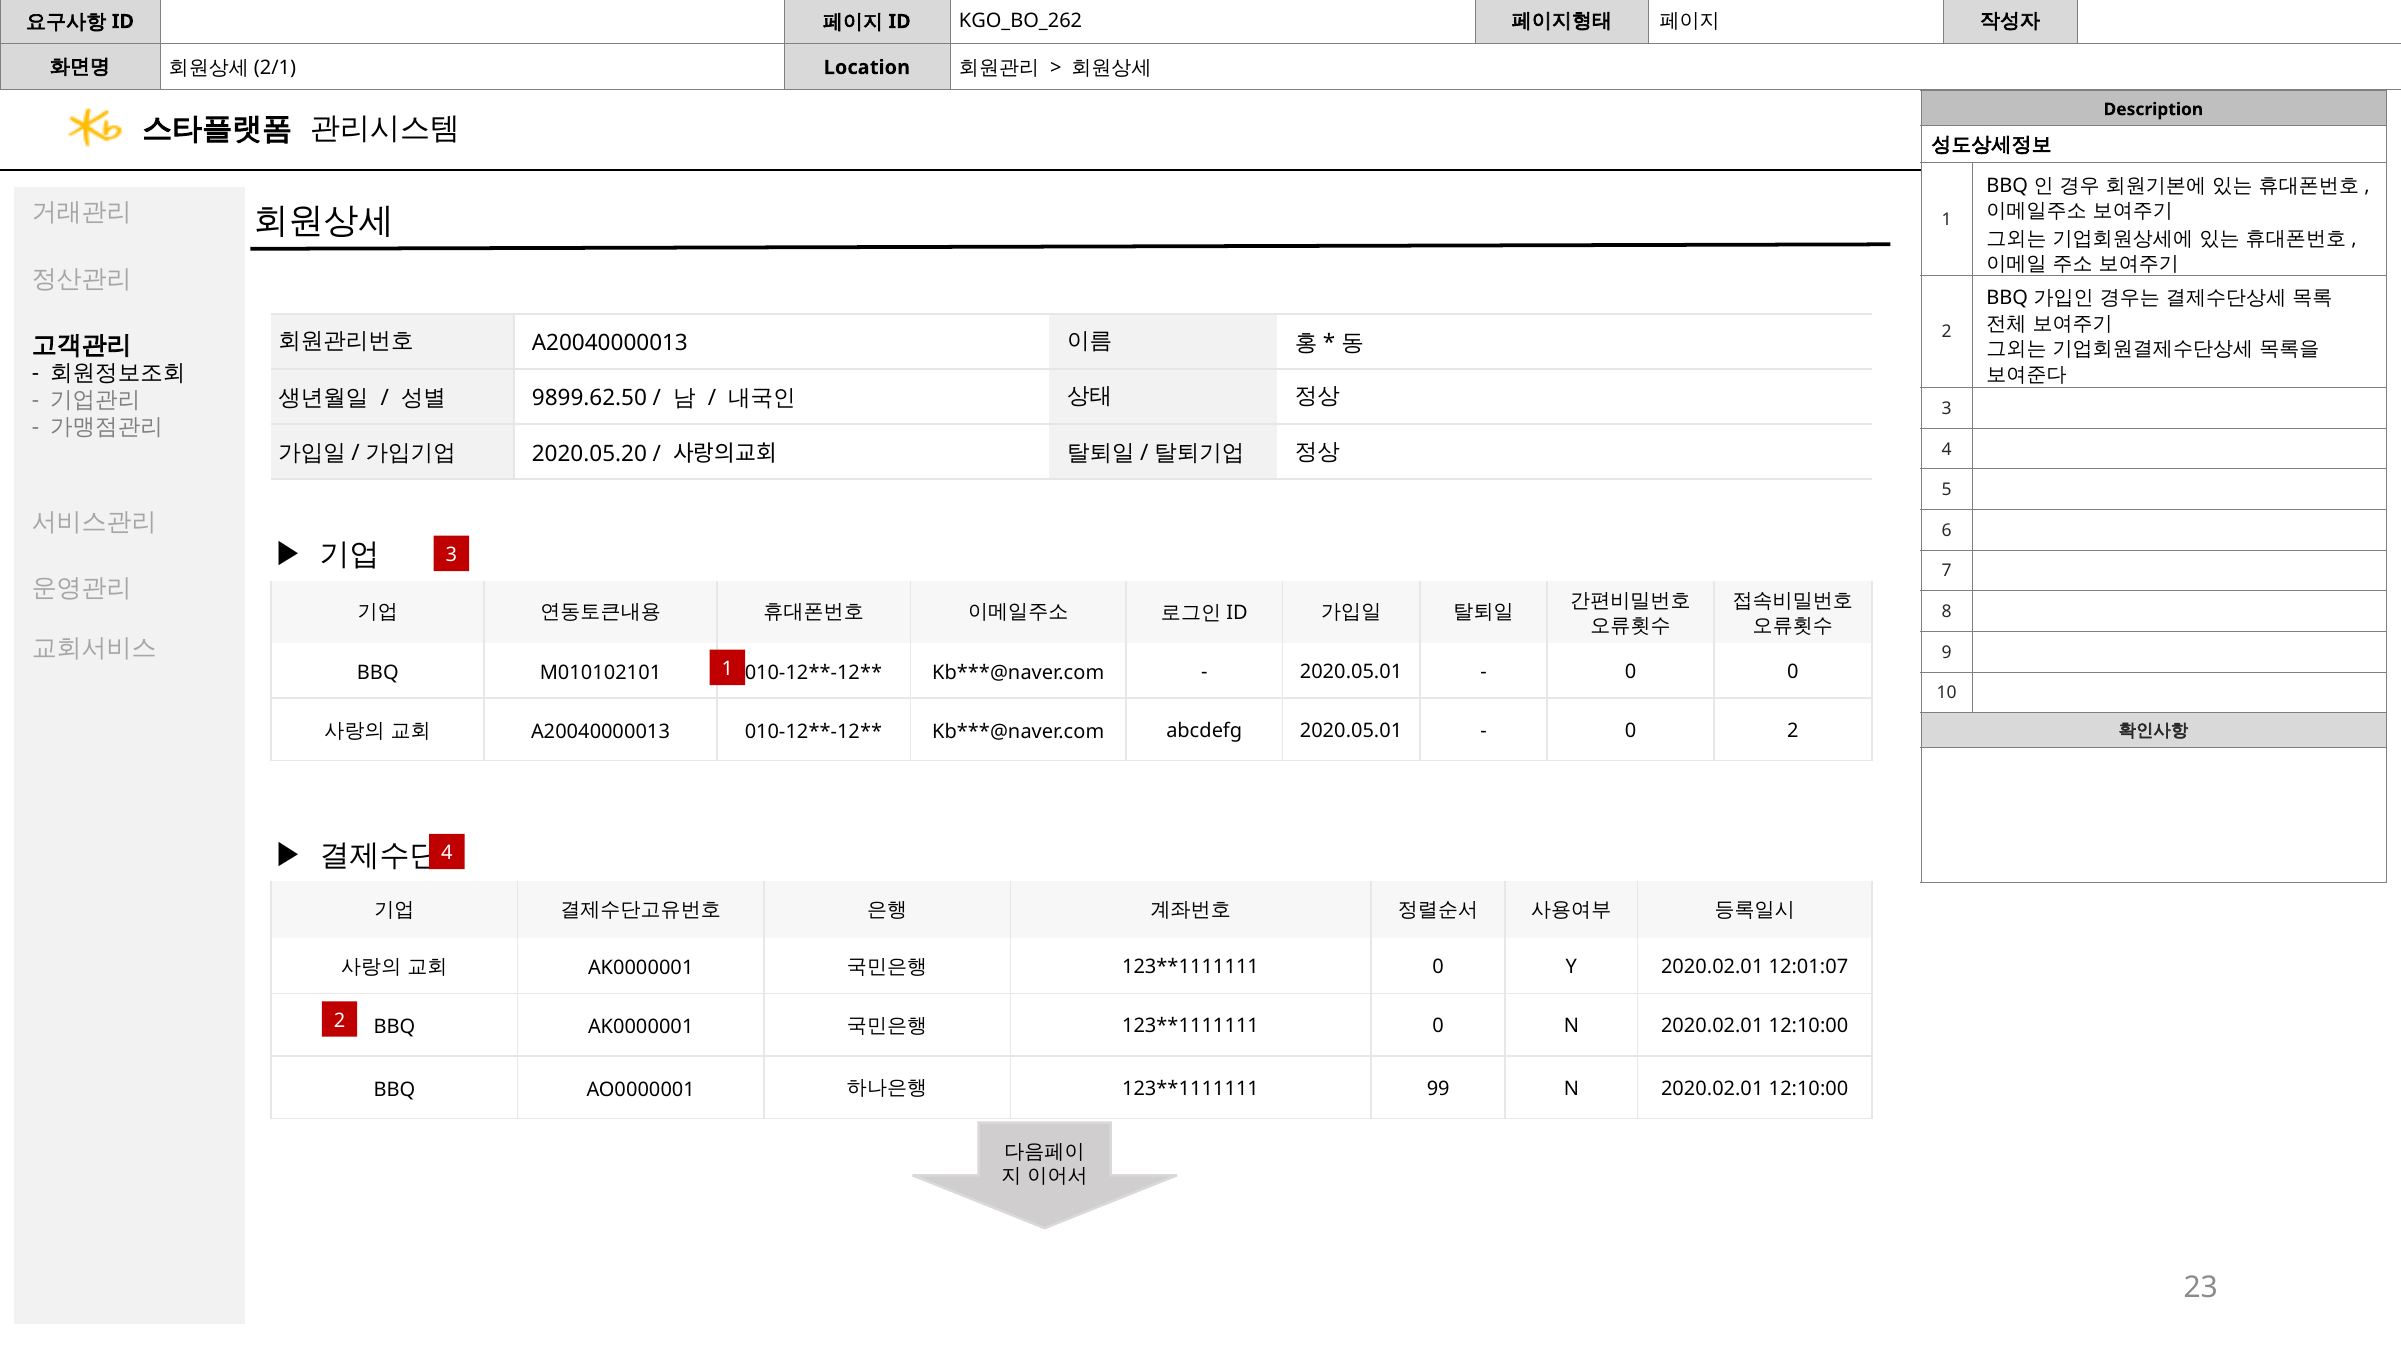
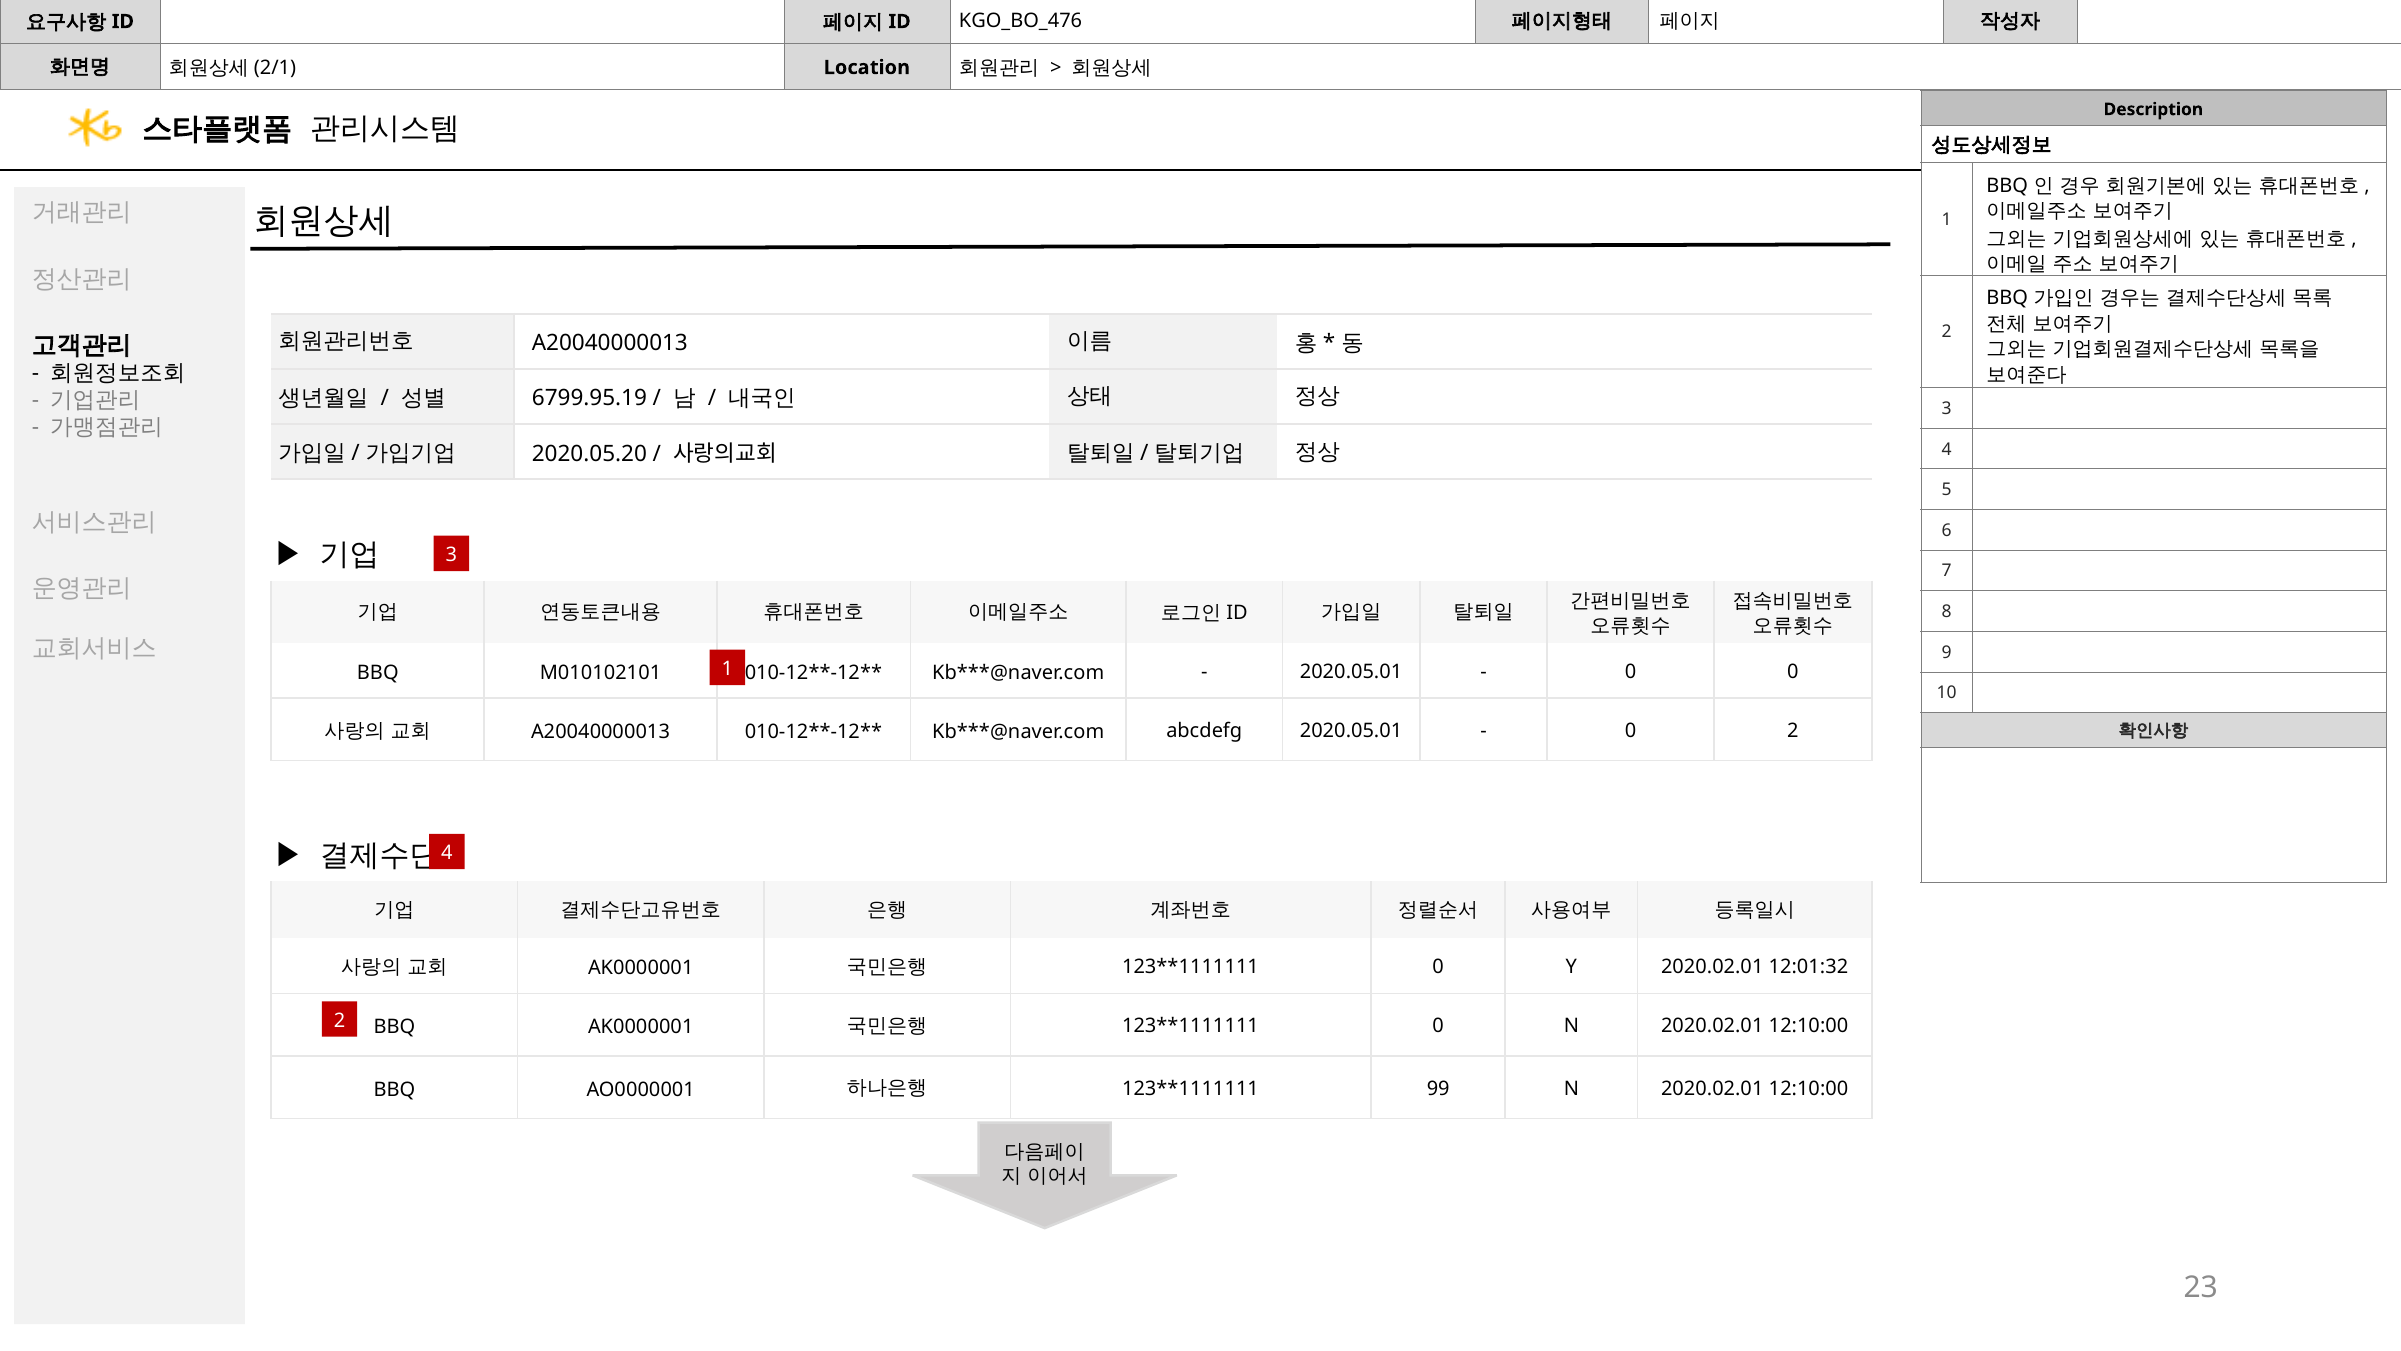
KGO_BO_262: KGO_BO_262 -> KGO_BO_476 (1021, 21)
9899.62.50: 9899.62.50 -> 6799.95.19 (589, 398)
12:01:07: 12:01:07 -> 12:01:32 (1808, 967)
